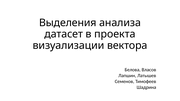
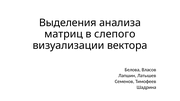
датасет: датасет -> матриц (64, 34)
проекта: проекта -> слепого (115, 34)
